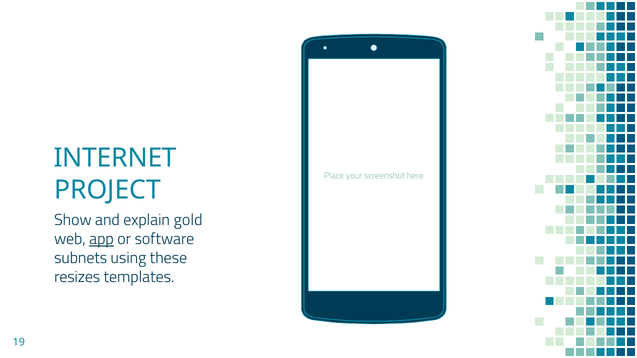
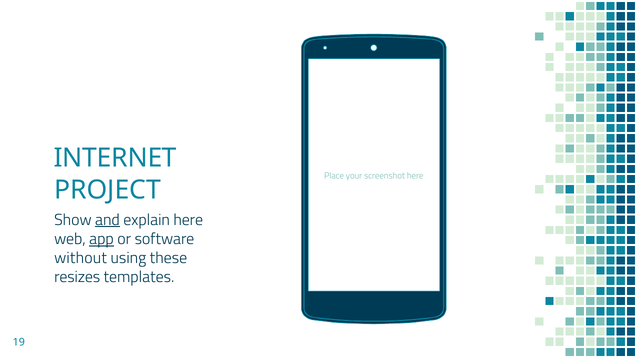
and underline: none -> present (107, 220)
explain gold: gold -> here (188, 220)
subnets: subnets -> without (81, 258)
